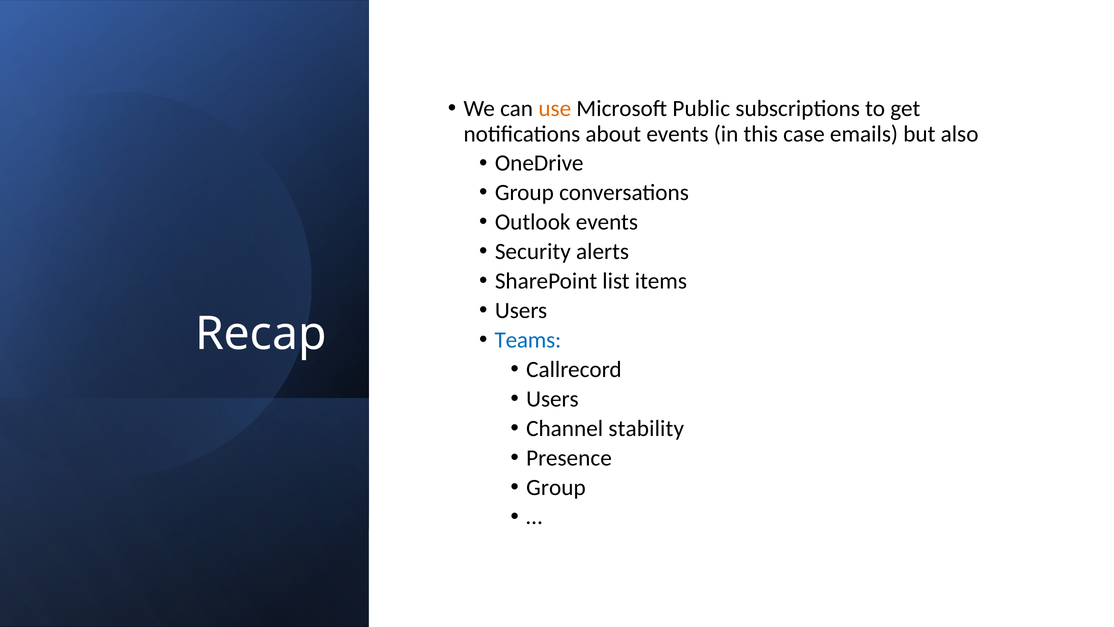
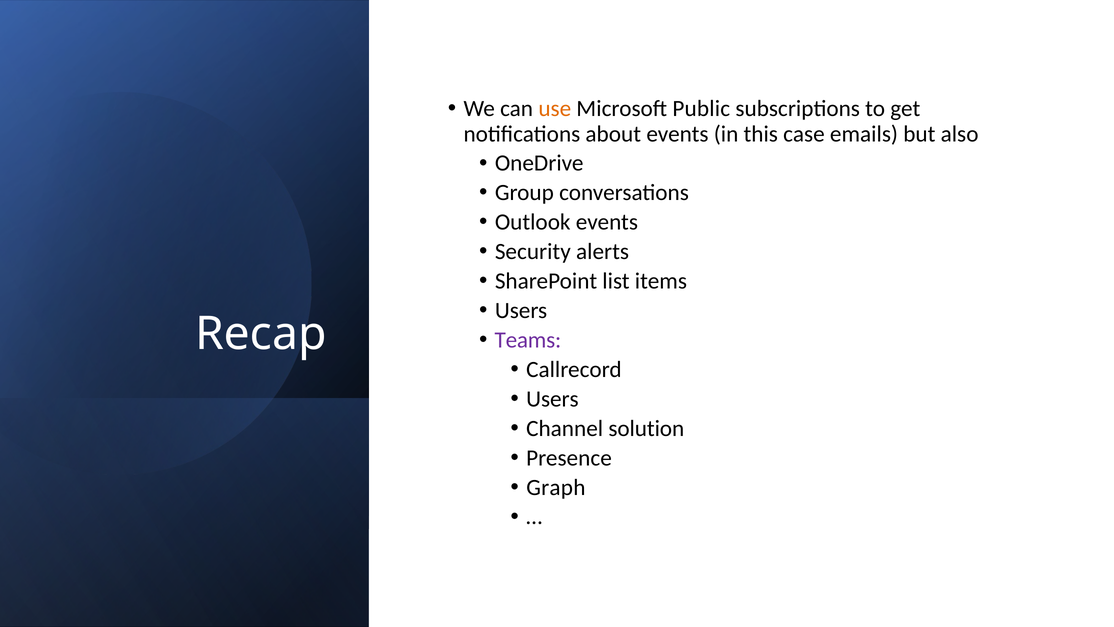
Teams colour: blue -> purple (528, 340)
stability: stability -> solution (646, 428)
Group: Group -> Graph (556, 487)
